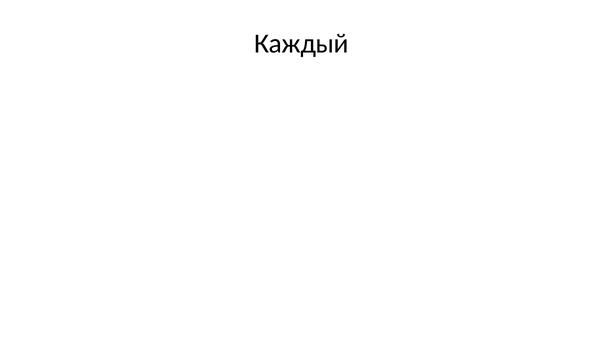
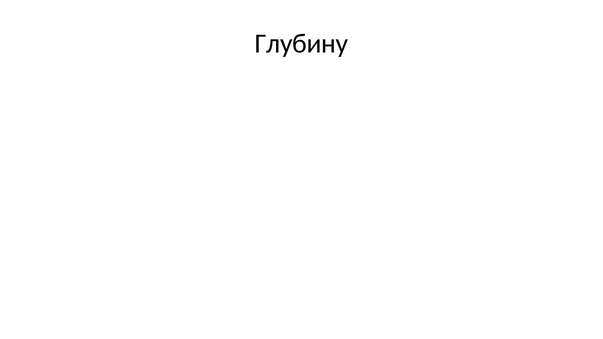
Каждый: Каждый -> Глубину (302, 44)
